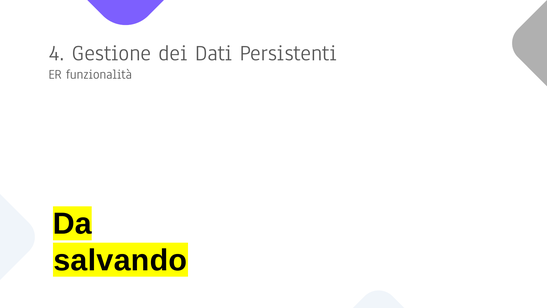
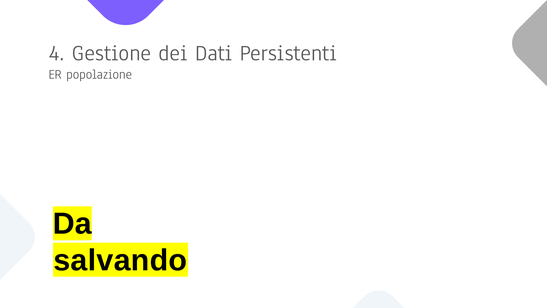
funzionalità: funzionalità -> popolazione (99, 74)
